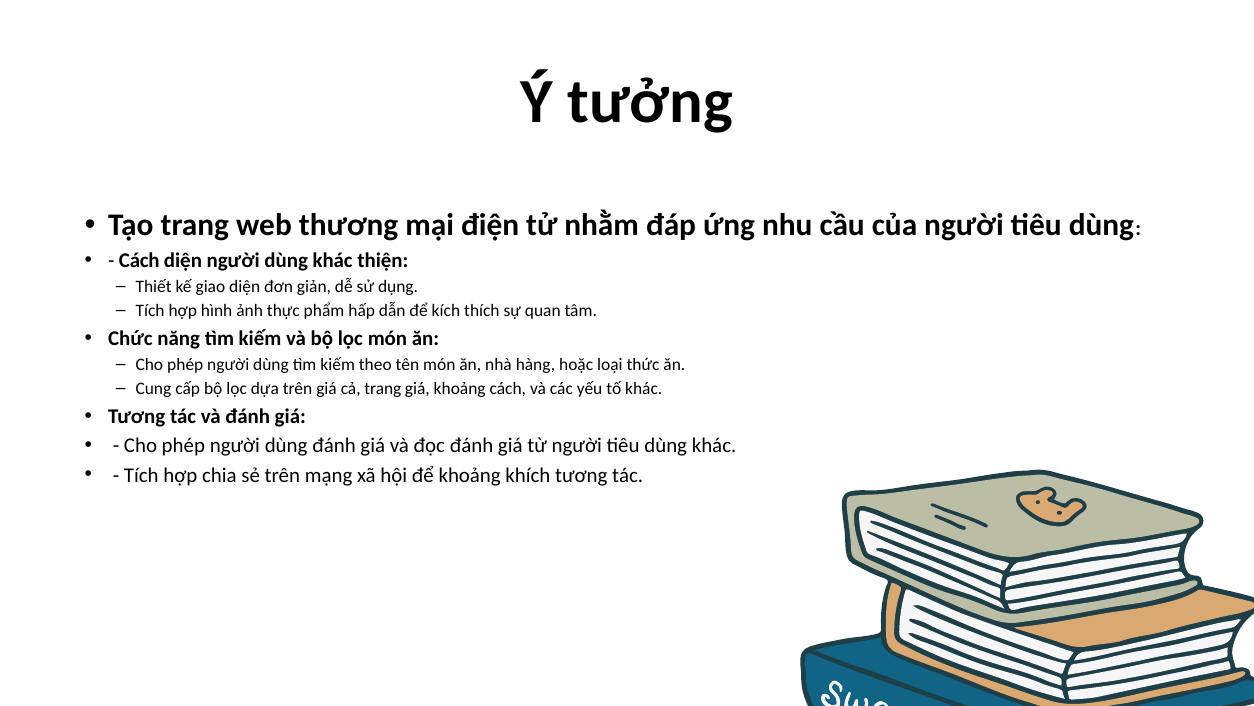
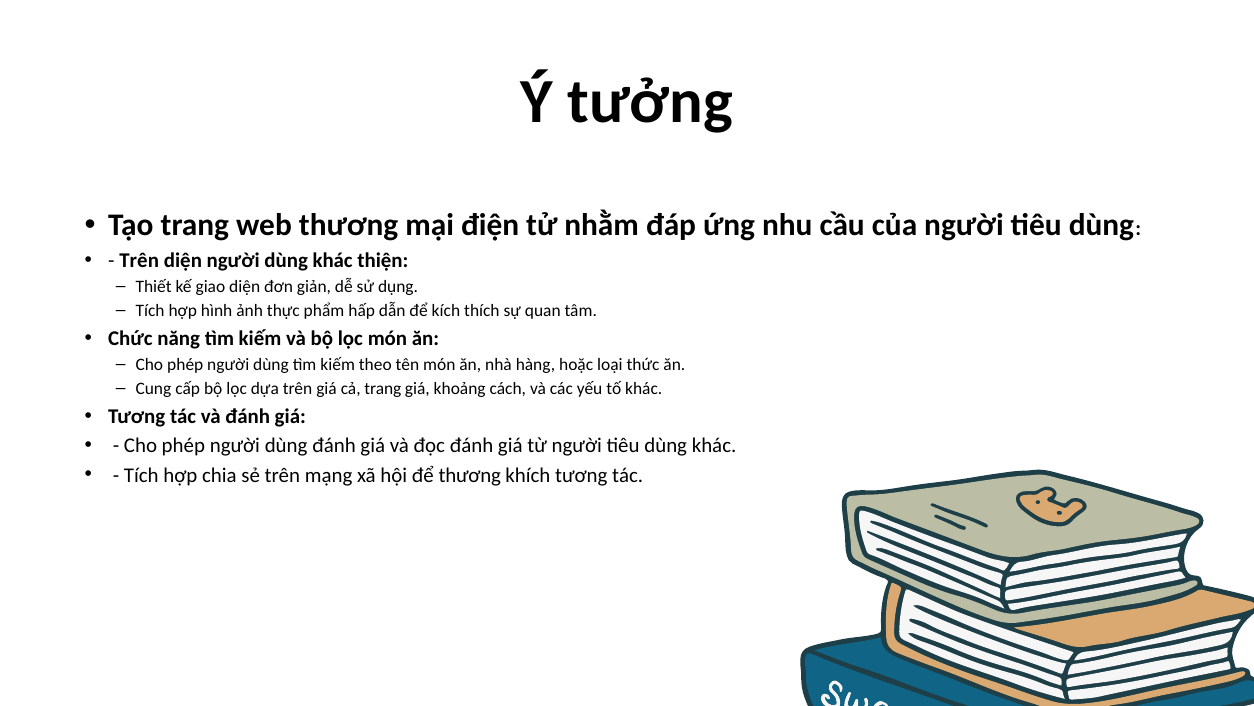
Cách: Cách -> Trên (139, 260)
để khoảng: khoảng -> thương (470, 475)
